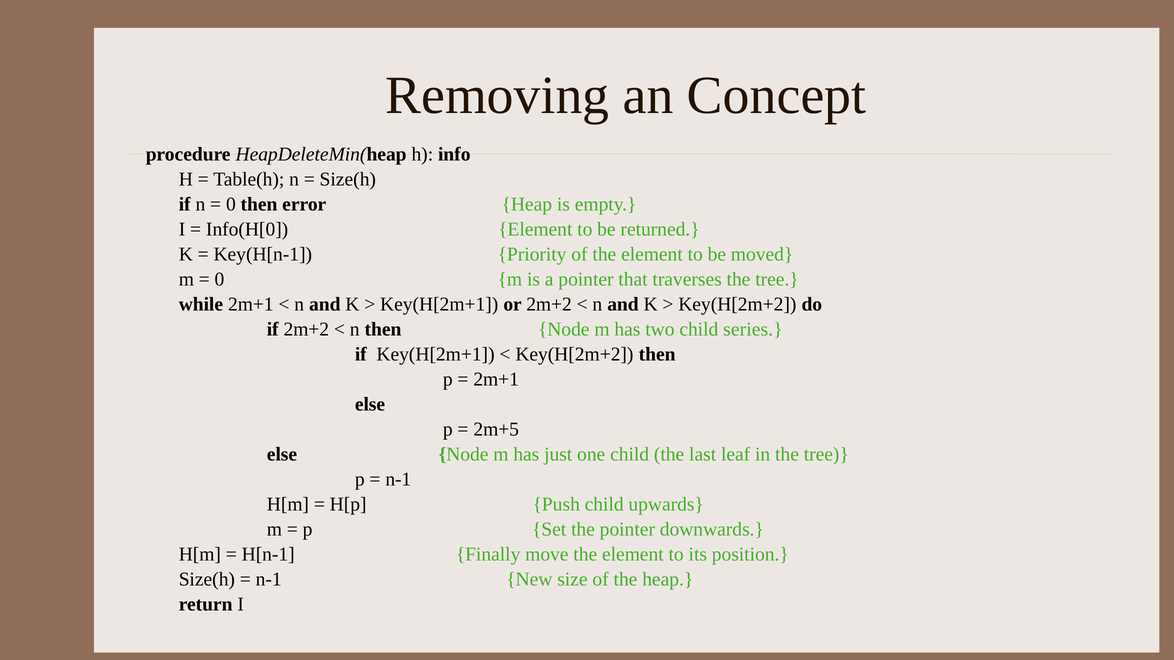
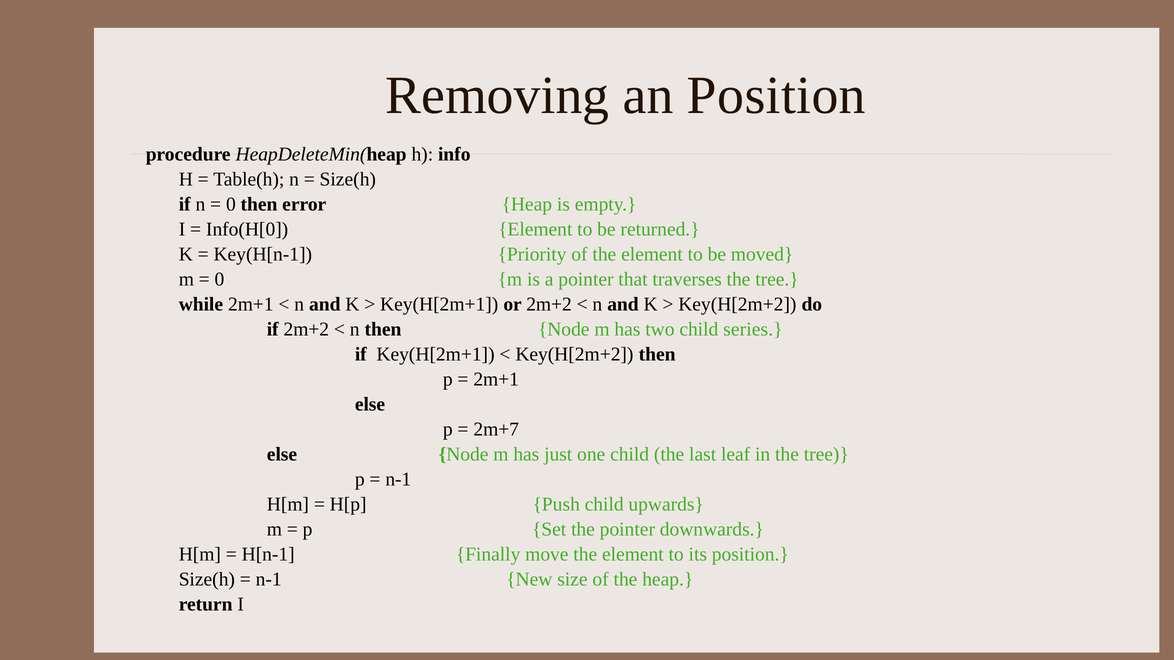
an Concept: Concept -> Position (776, 95)
2m+5: 2m+5 -> 2m+7 (496, 430)
